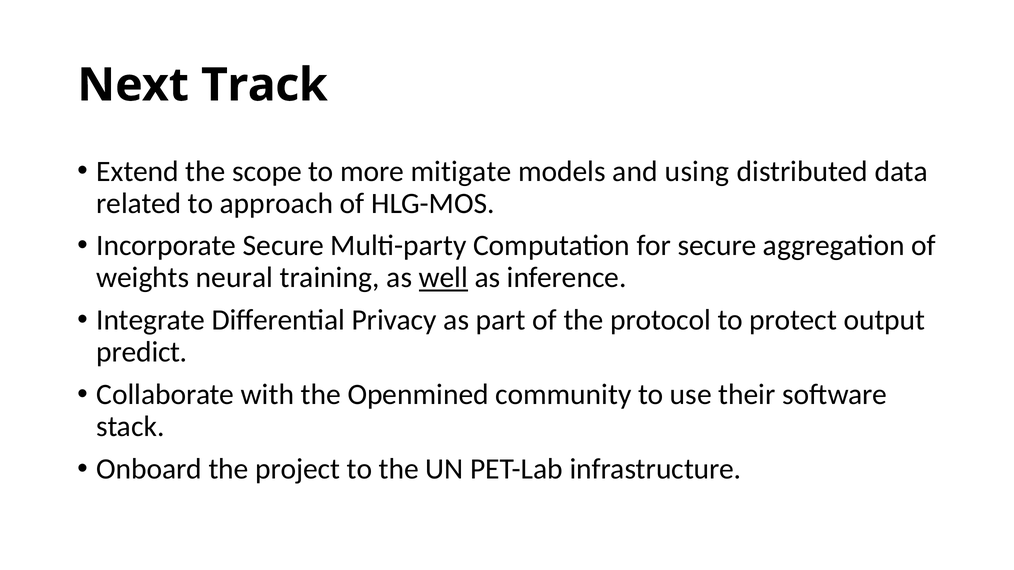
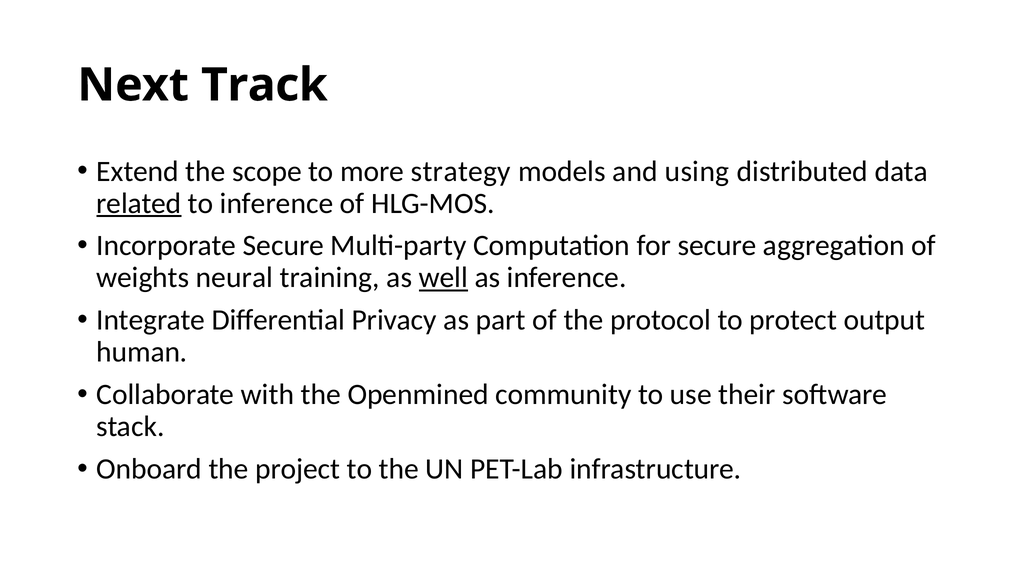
mitigate: mitigate -> strategy (461, 171)
related underline: none -> present (139, 203)
to approach: approach -> inference (276, 203)
predict: predict -> human (142, 352)
